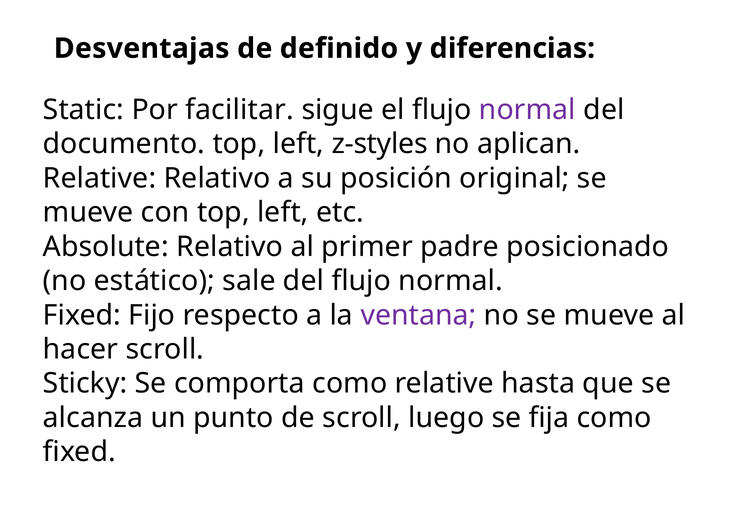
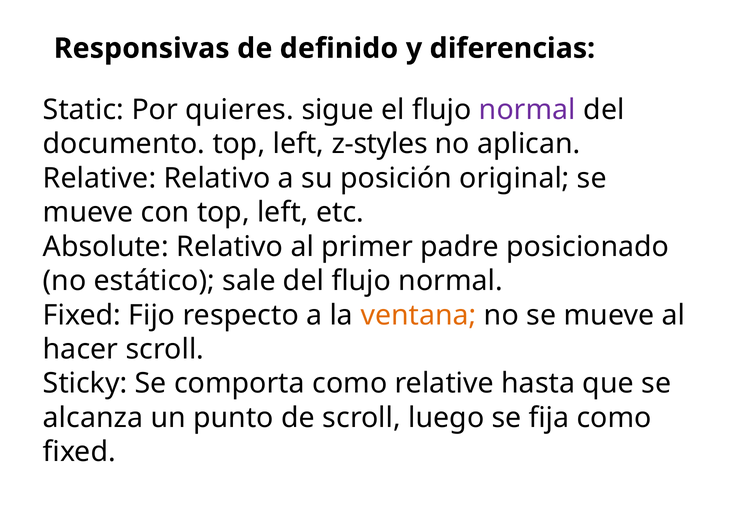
Desventajas: Desventajas -> Responsivas (142, 48)
facilitar: facilitar -> quieres (240, 110)
ventana colour: purple -> orange (419, 315)
